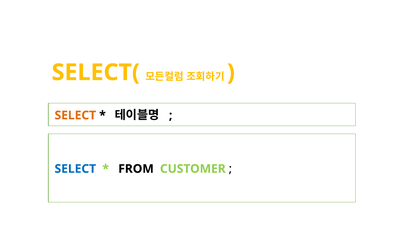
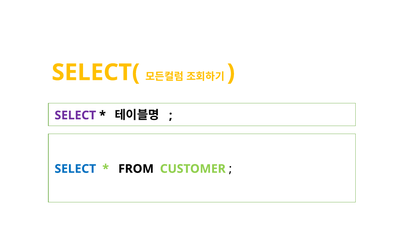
SELECT colour: orange -> purple (75, 115)
